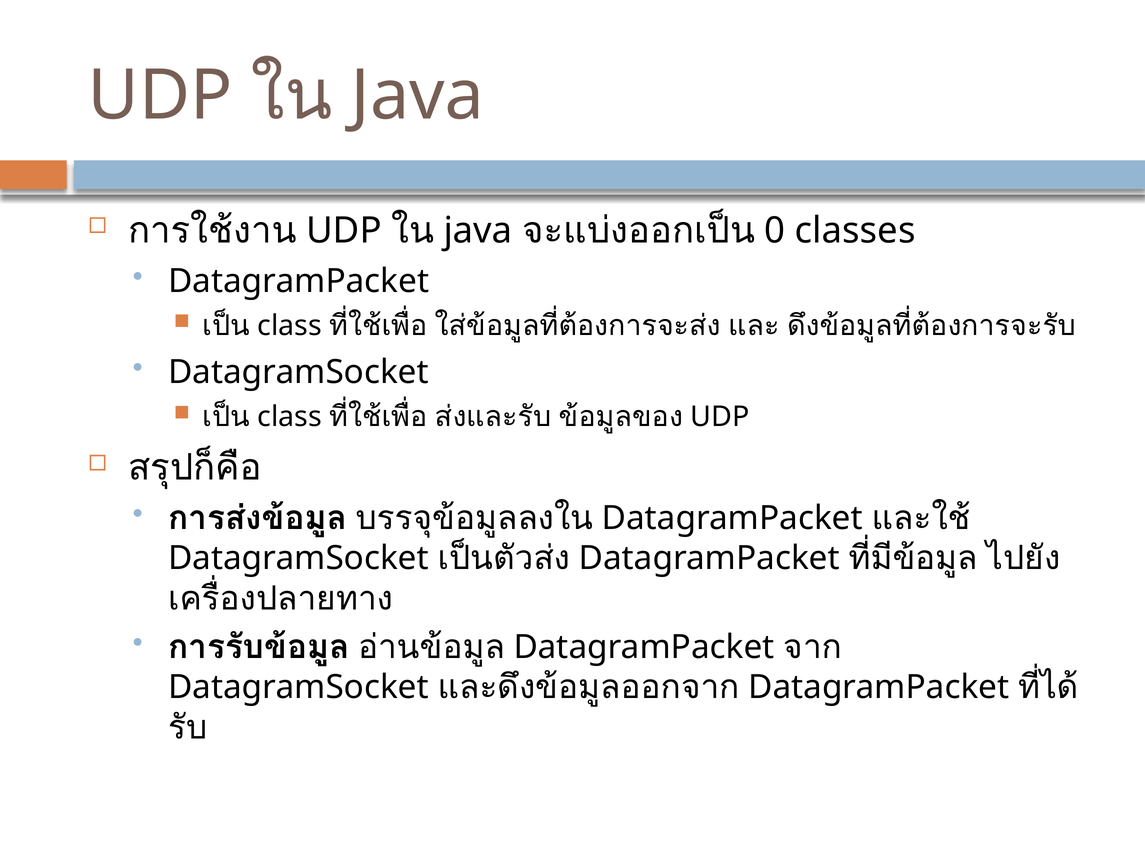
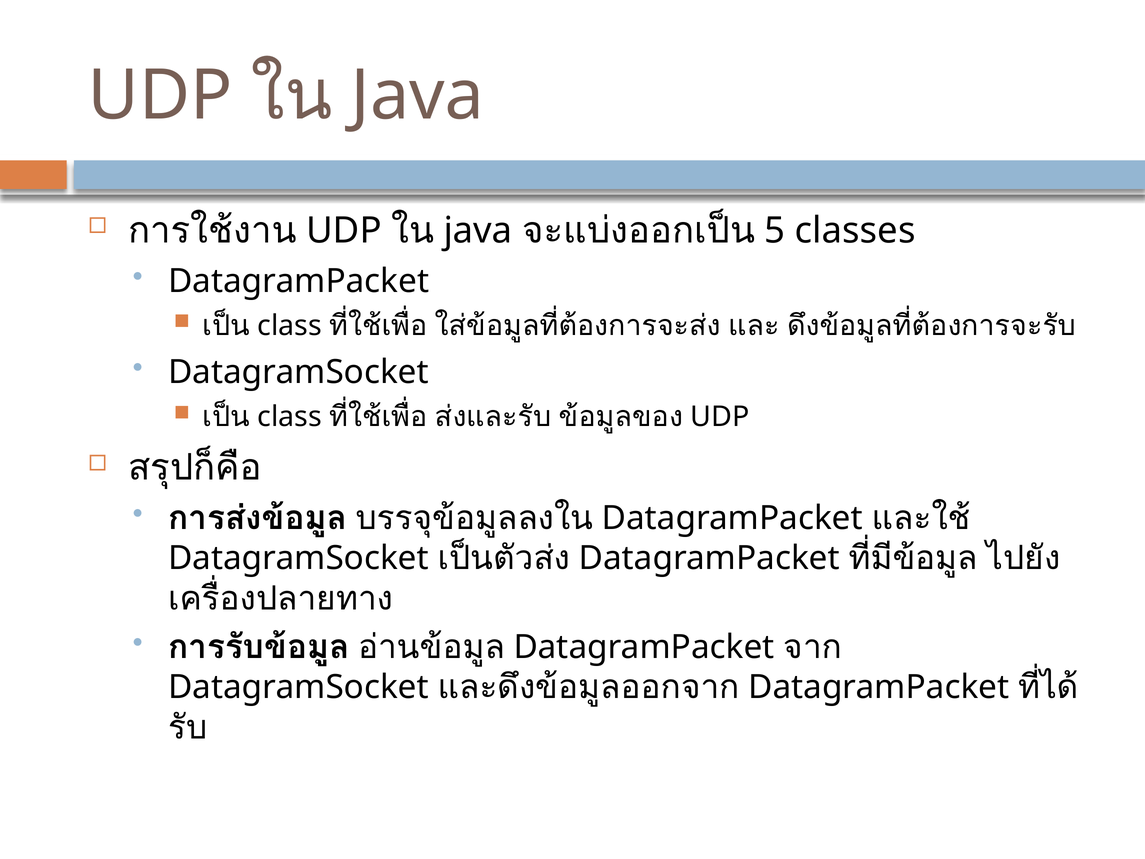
0: 0 -> 5 (775, 231)
